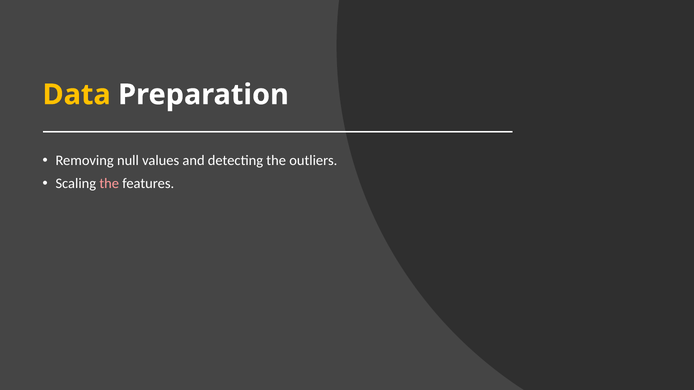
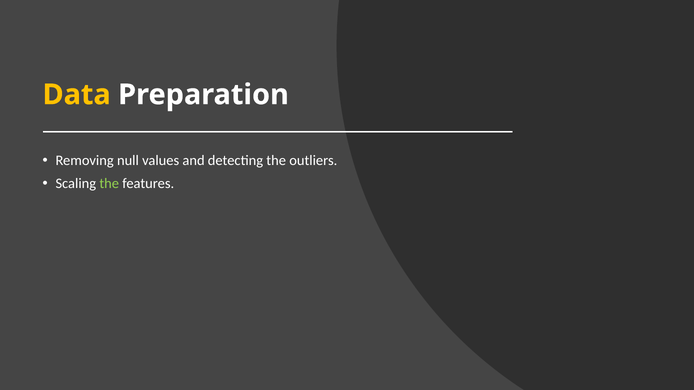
the colour: pink -> light green (109, 184)
